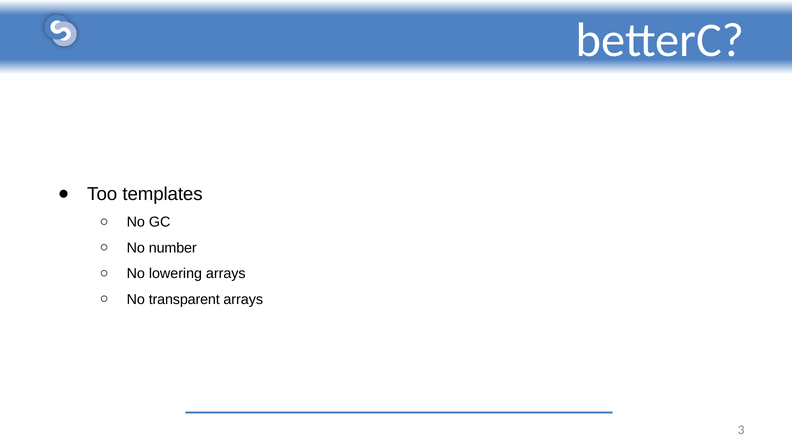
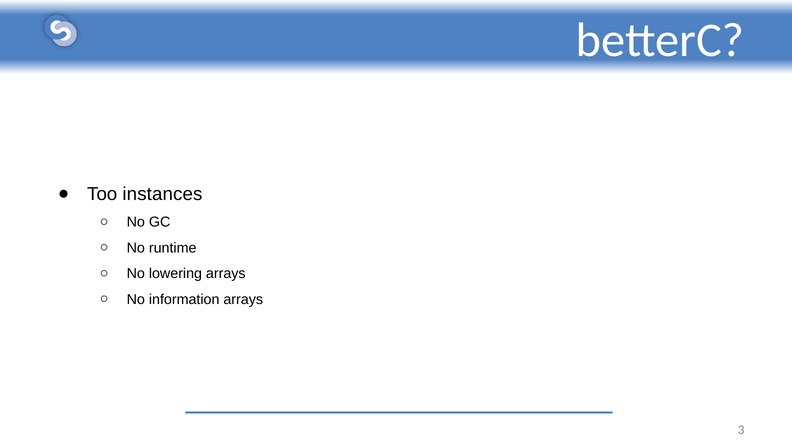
templates: templates -> instances (162, 194)
number: number -> runtime (173, 248)
transparent: transparent -> information (184, 300)
